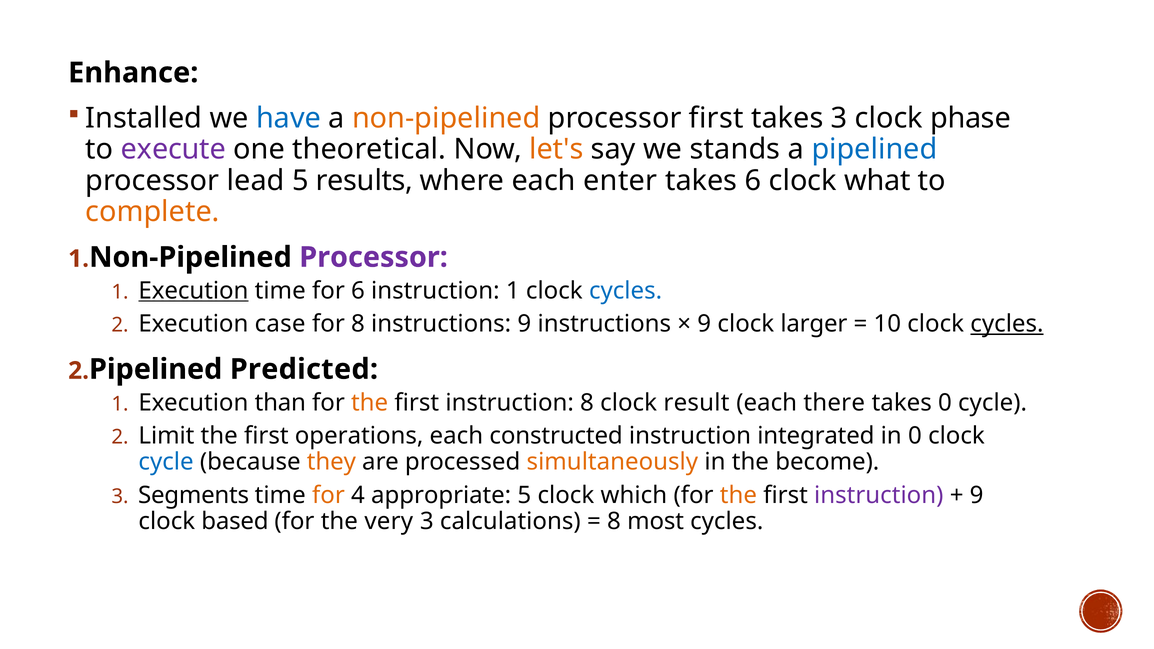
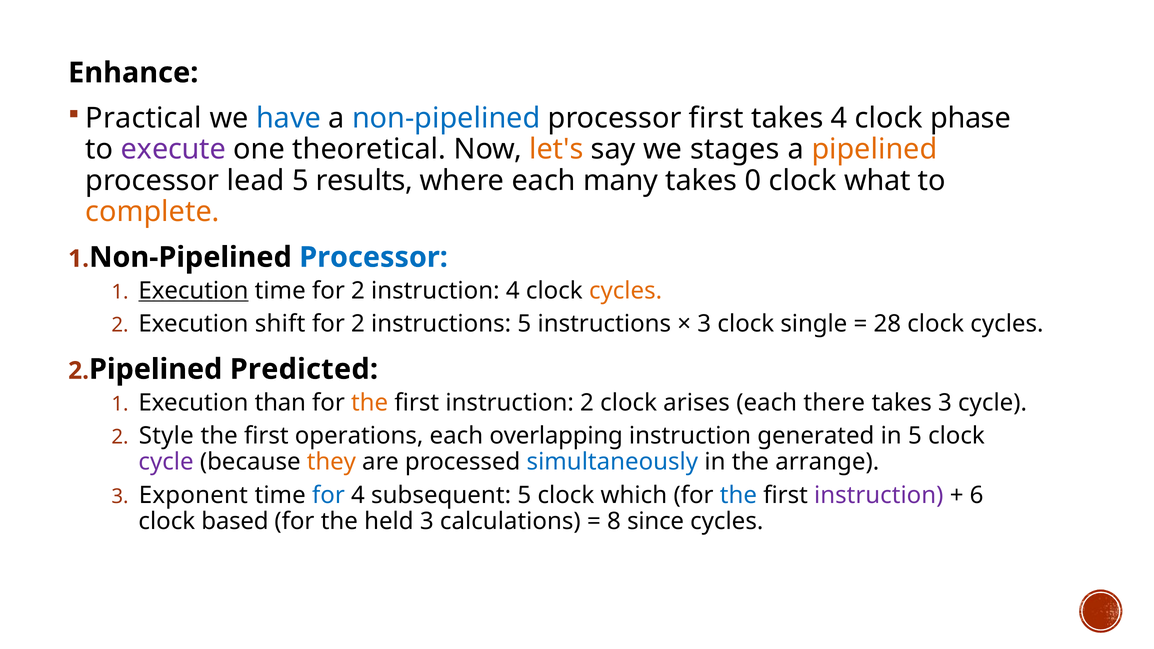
Installed: Installed -> Practical (144, 118)
non-pipelined colour: orange -> blue (446, 118)
takes 3: 3 -> 4 (839, 118)
stands: stands -> stages (735, 149)
pipelined colour: blue -> orange (875, 149)
enter: enter -> many (621, 181)
takes 6: 6 -> 0 (753, 181)
Processor colour: purple -> blue (374, 257)
time for 6: 6 -> 2 (358, 291)
instruction 1: 1 -> 4 (513, 291)
cycles colour: blue -> orange (626, 291)
case: case -> shift (280, 324)
8: 8 -> 2 (358, 324)
instructions 9: 9 -> 5 (524, 324)
9: 9 -> 3 (704, 324)
larger: larger -> single (814, 324)
10: 10 -> 28 (887, 324)
cycles underline: present -> none (1007, 324)
instruction 8: 8 -> 2 (587, 403)
result: result -> arises (697, 403)
takes 0: 0 -> 3 (945, 403)
Limit: Limit -> Style (166, 436)
constructed: constructed -> overlapping (556, 436)
integrated: integrated -> generated (816, 436)
in 0: 0 -> 5 (915, 436)
cycle colour: blue -> purple (166, 462)
simultaneously colour: orange -> blue (612, 462)
become: become -> arrange (827, 462)
Segments: Segments -> Exponent (193, 495)
for colour: orange -> blue (328, 495)
appropriate: appropriate -> subsequent (441, 495)
the colour: orange -> blue (738, 495)
9: 9 -> 6 (977, 495)
very: very -> held (389, 521)
most: most -> since (656, 521)
